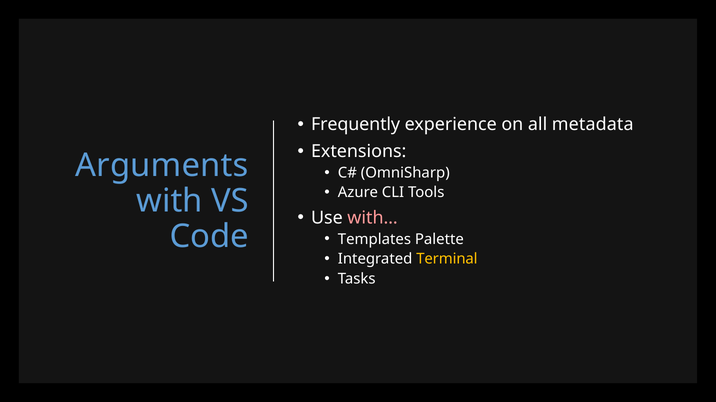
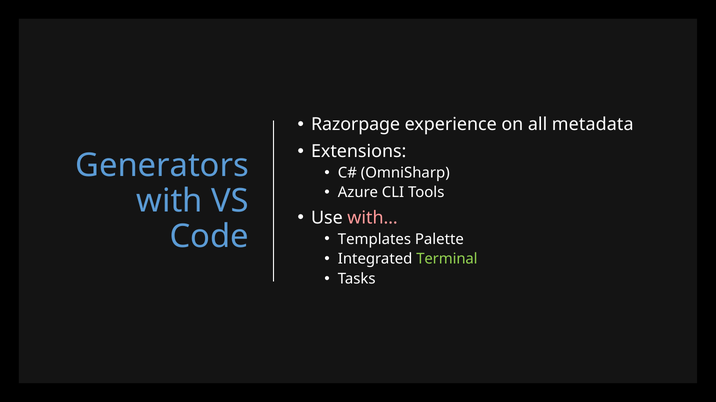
Frequently: Frequently -> Razorpage (356, 125)
Arguments: Arguments -> Generators (162, 166)
Terminal colour: yellow -> light green (447, 259)
